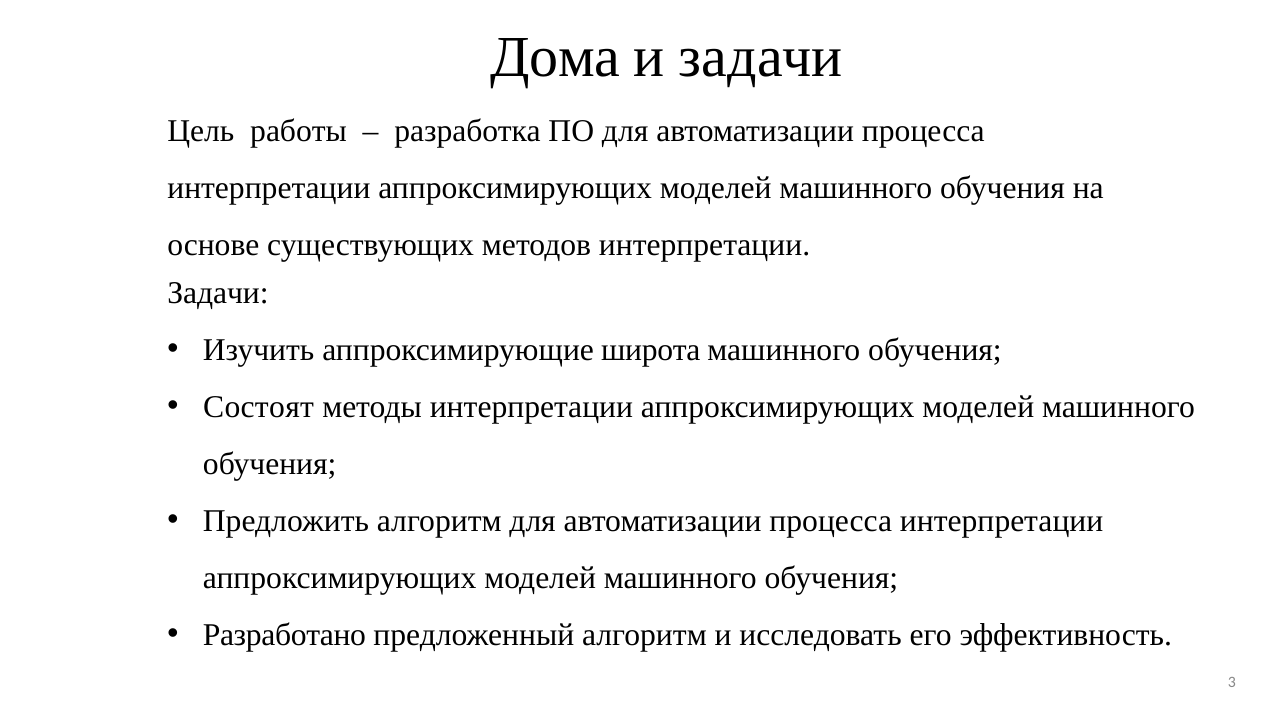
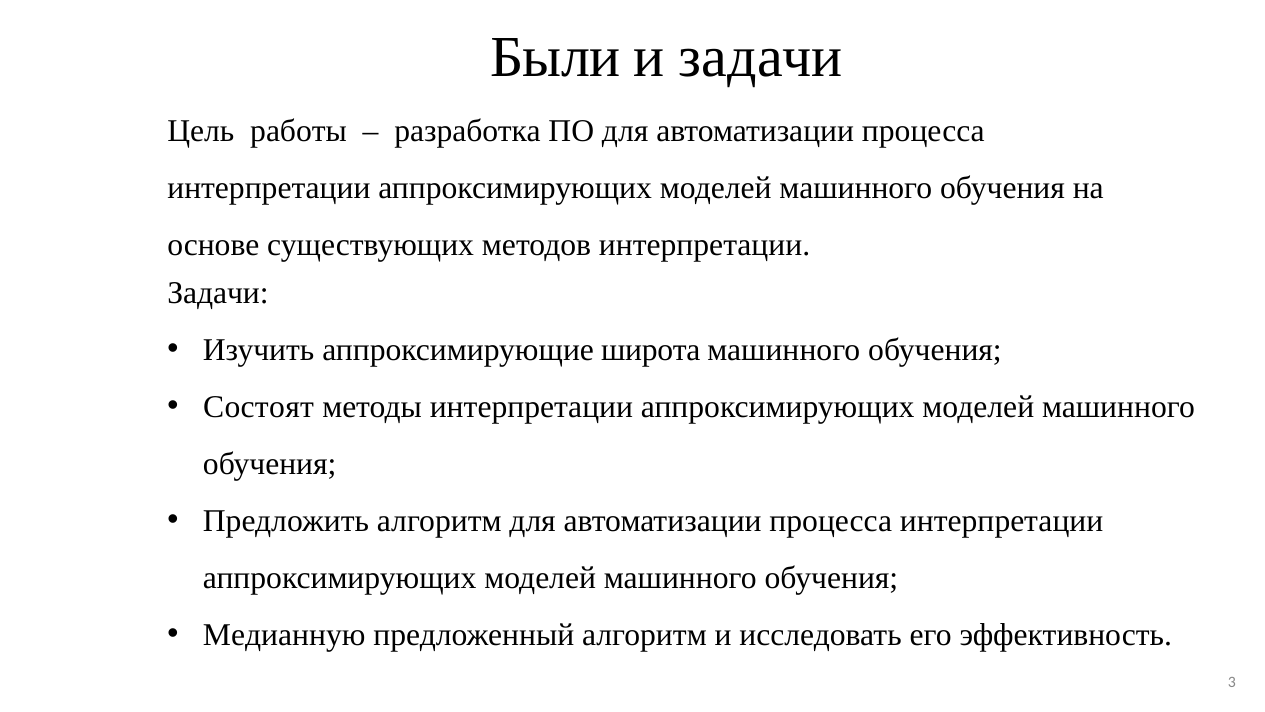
Дома: Дома -> Были (555, 57)
Разработано: Разработано -> Медианную (284, 635)
